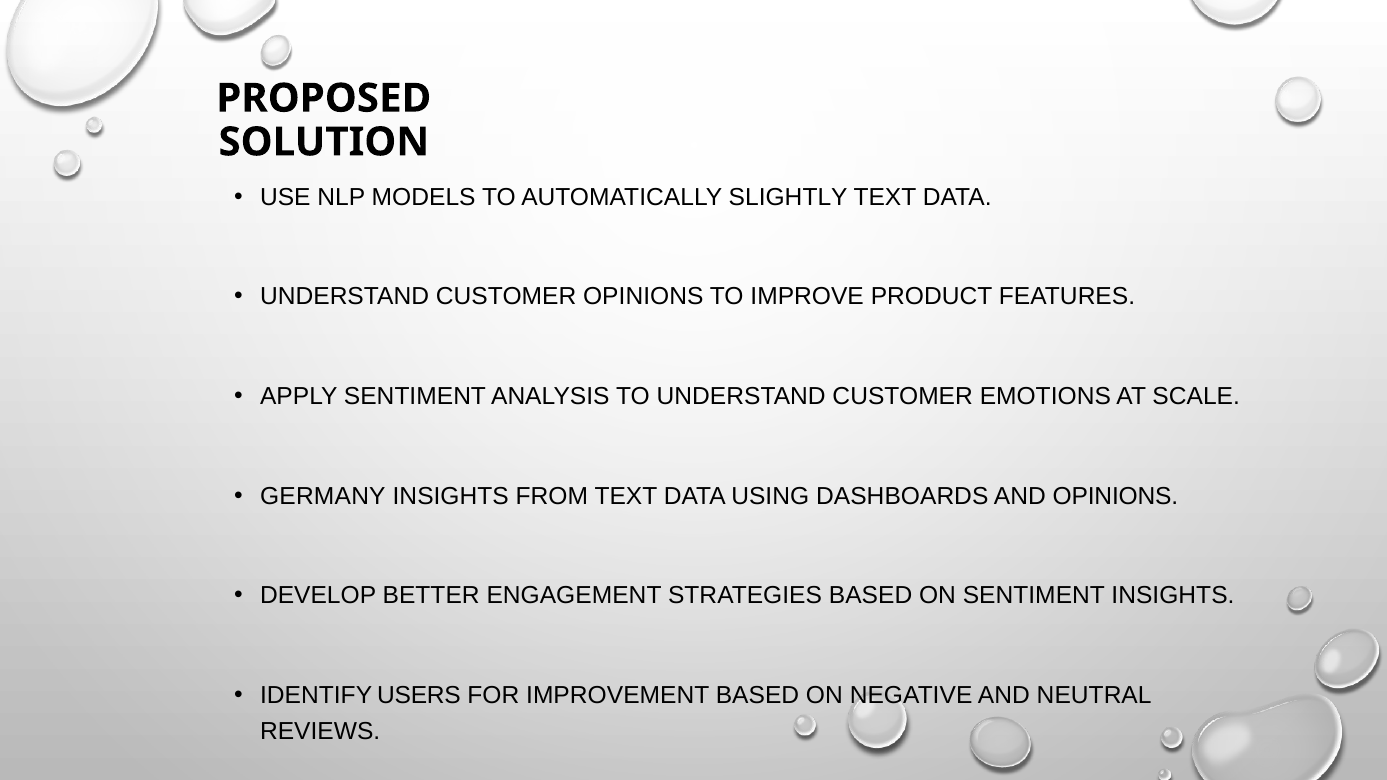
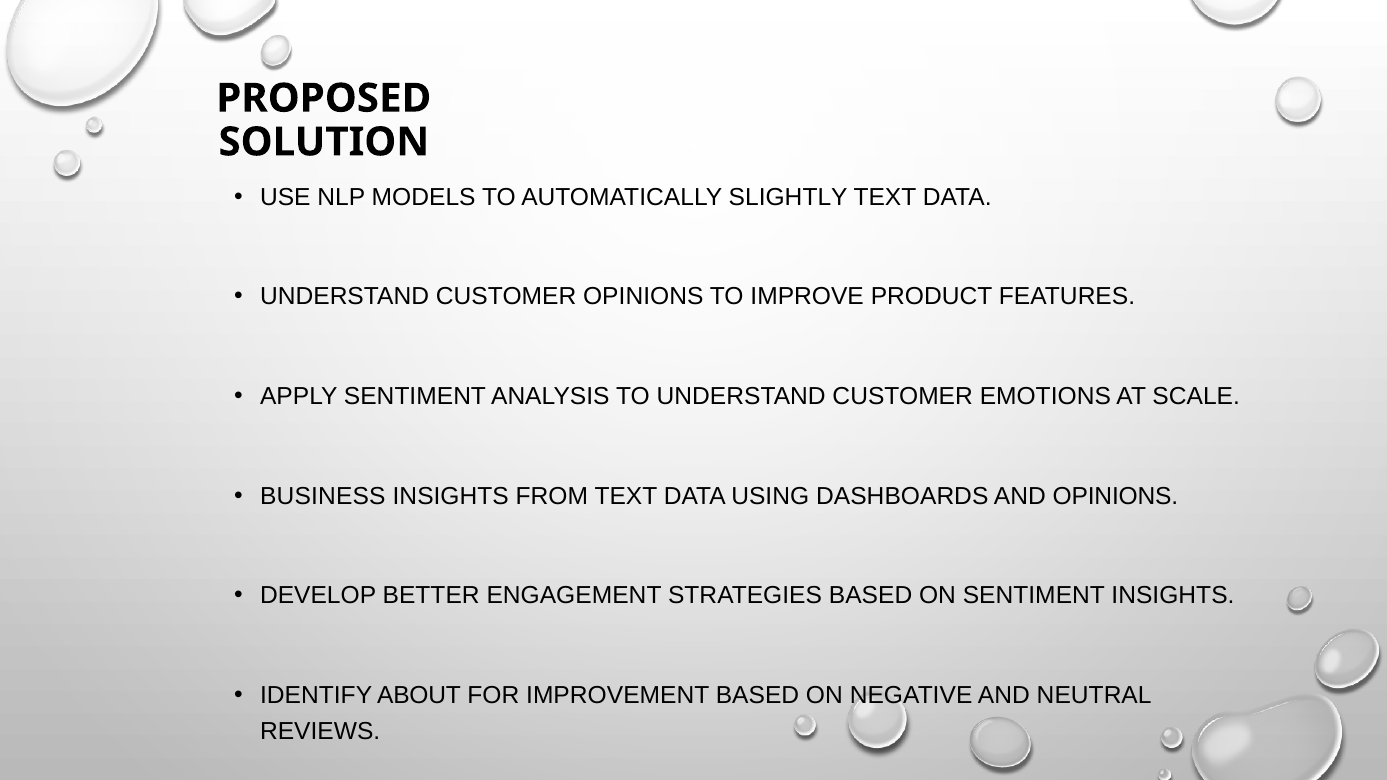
GERMANY: GERMANY -> BUSINESS (323, 496)
USERS: USERS -> ABOUT (419, 696)
